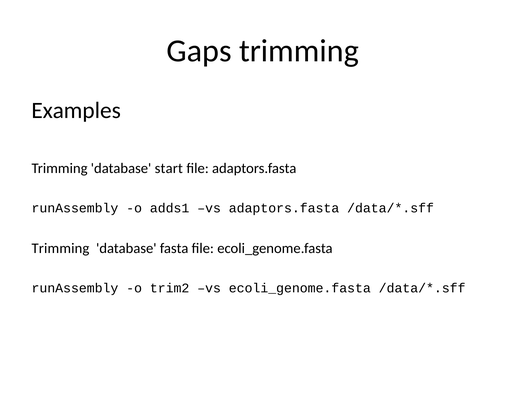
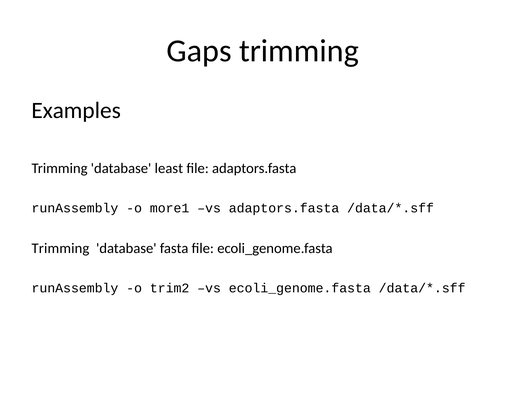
start: start -> least (169, 168)
adds1: adds1 -> more1 (170, 208)
